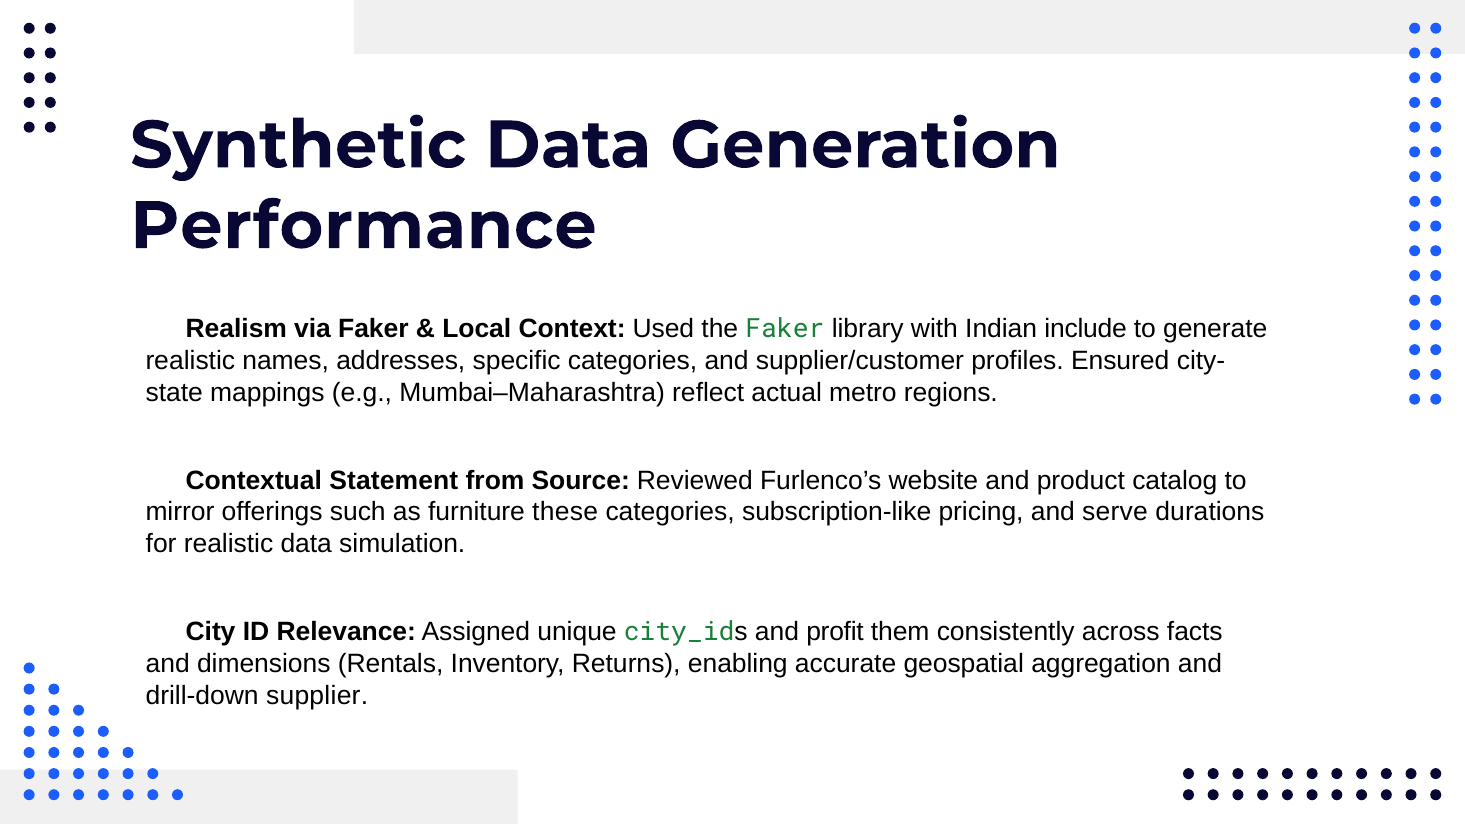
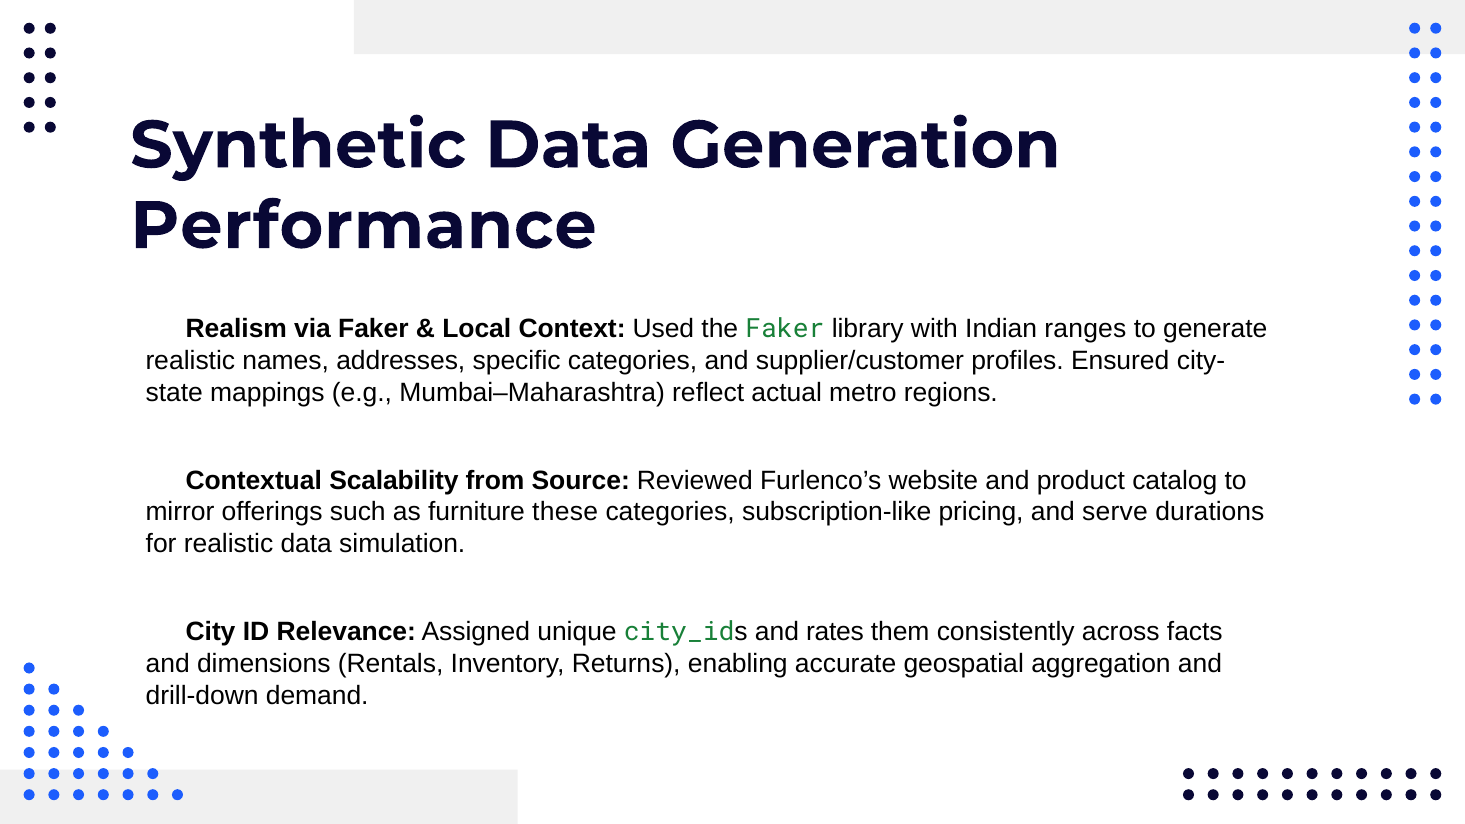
include: include -> ranges (1085, 329)
Statement: Statement -> Scalability (394, 480)
profit: profit -> rates (835, 632)
supplier: supplier -> demand (317, 696)
